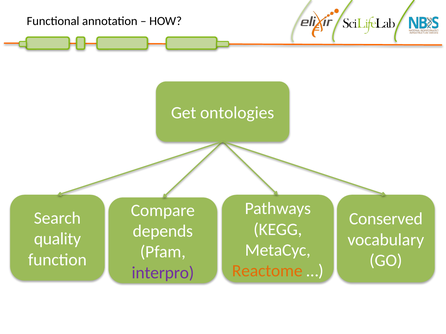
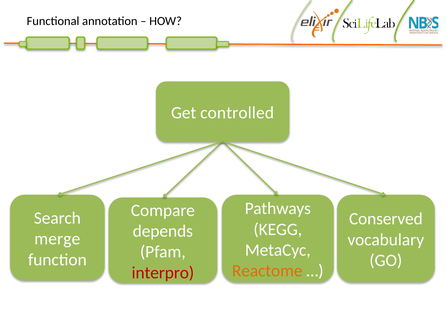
ontologies: ontologies -> controlled (237, 113)
quality: quality -> merge (57, 239)
interpro colour: purple -> red (163, 273)
